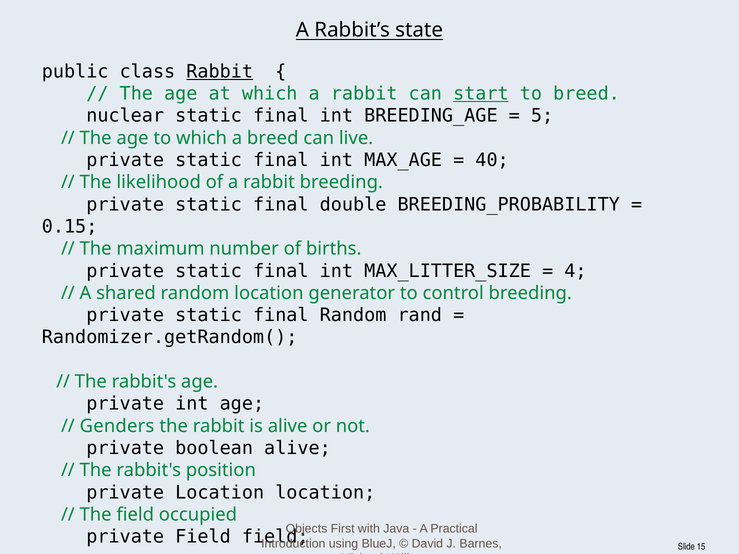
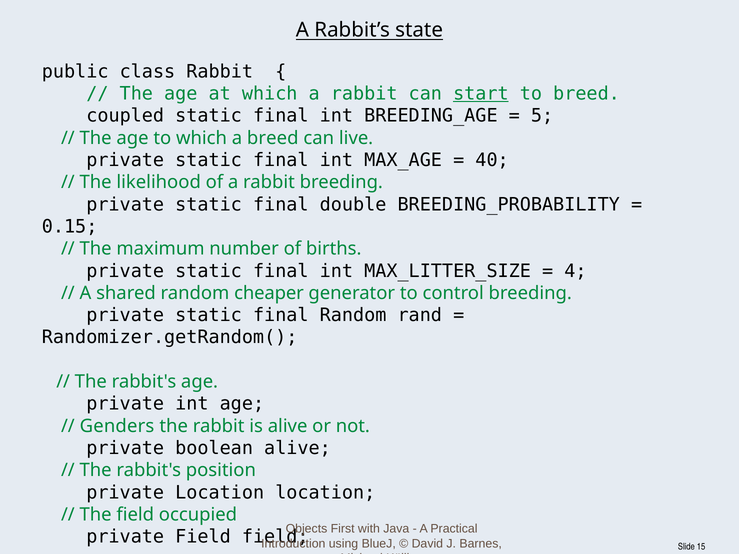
Rabbit underline: present -> none (220, 71)
nuclear: nuclear -> coupled (125, 116)
random location: location -> cheaper (269, 293)
